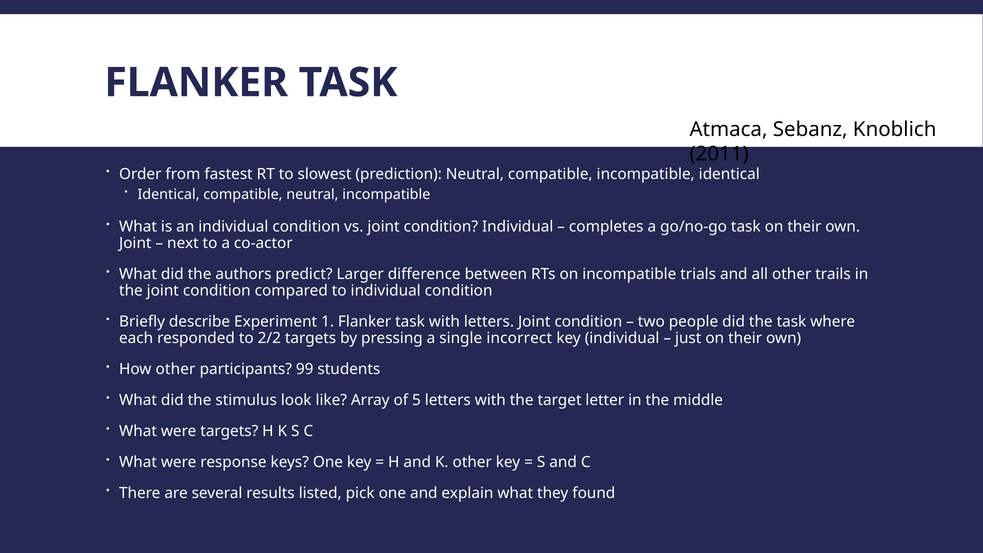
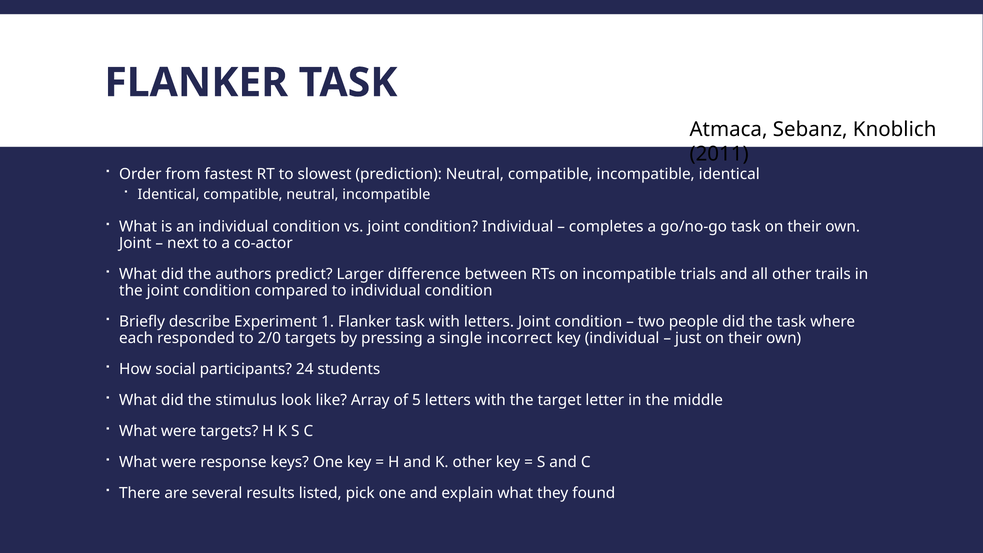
2/2: 2/2 -> 2/0 (269, 338)
How other: other -> social (176, 369)
99: 99 -> 24 (305, 369)
